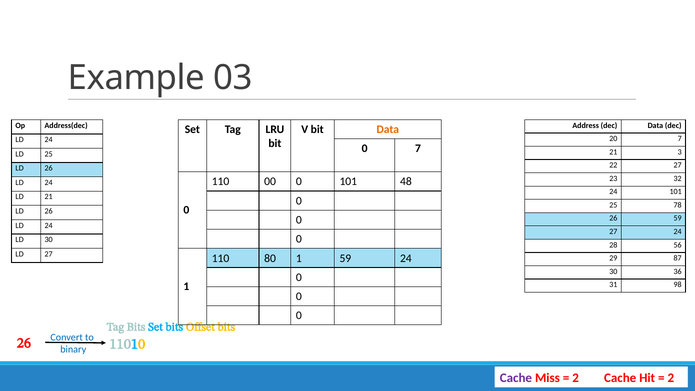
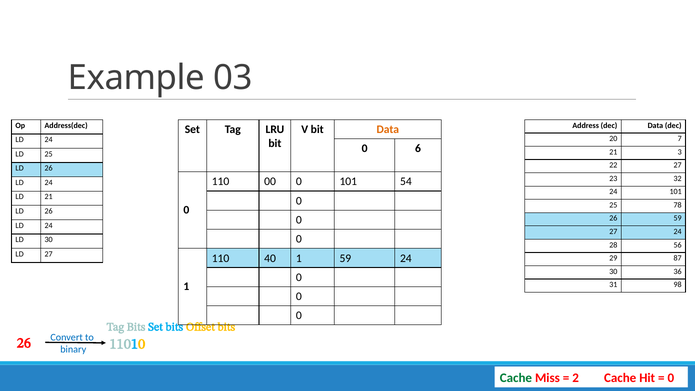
0 7: 7 -> 6 (418, 149)
48: 48 -> 54 (406, 182)
80: 80 -> 40 (270, 258)
Cache colour: purple -> green (516, 378)
2: 2 -> 0 (671, 378)
